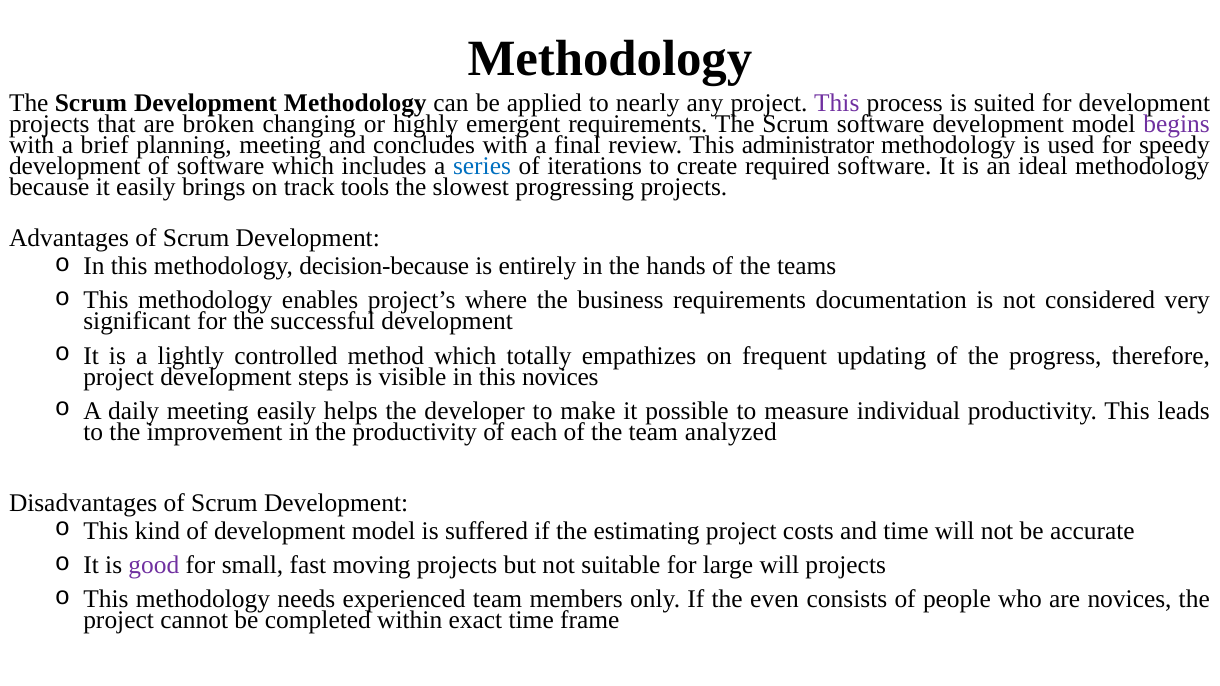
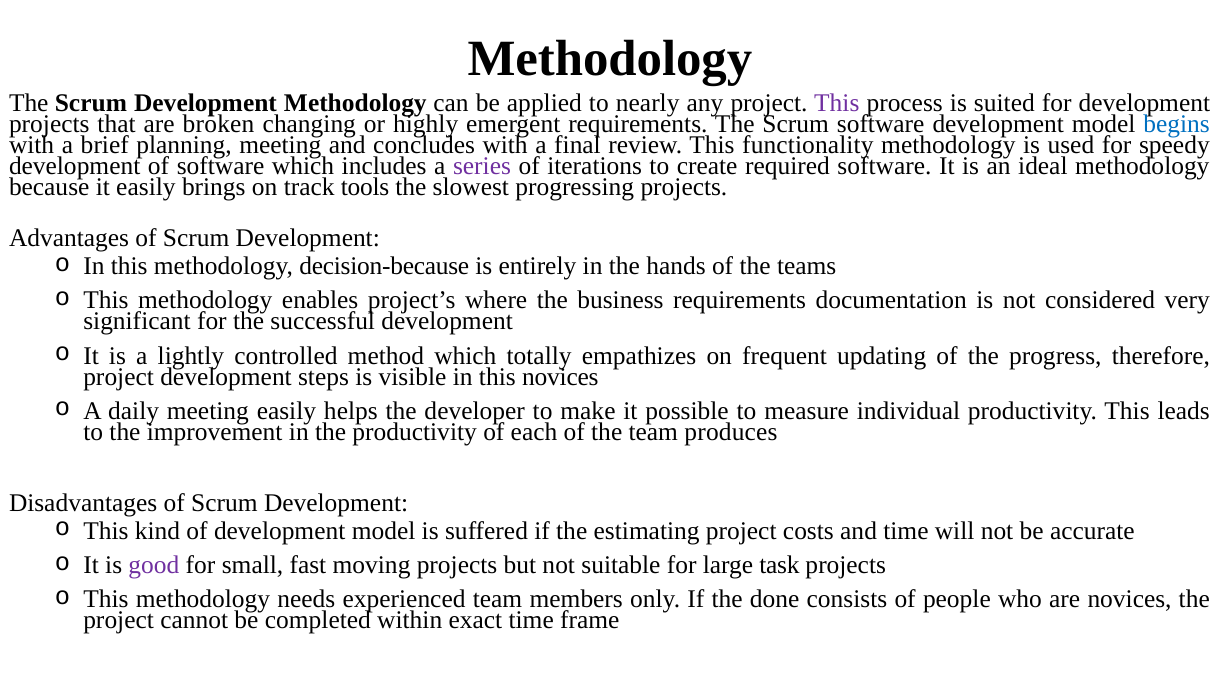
begins colour: purple -> blue (1177, 124)
administrator: administrator -> functionality (808, 145)
series colour: blue -> purple (482, 166)
analyzed: analyzed -> produces (731, 432)
large will: will -> task (779, 565)
even: even -> done (775, 600)
